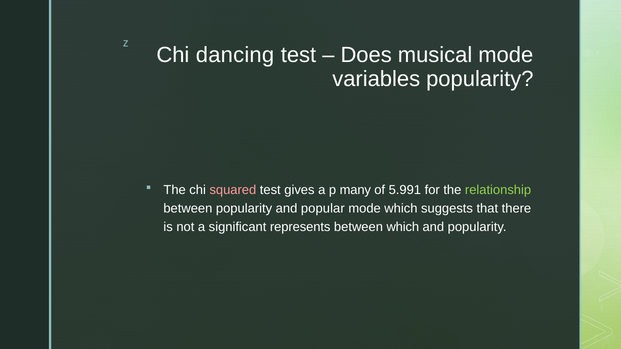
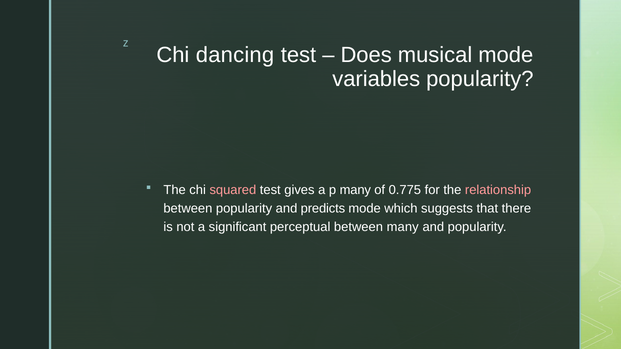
5.991: 5.991 -> 0.775 (405, 190)
relationship colour: light green -> pink (498, 190)
popular: popular -> predicts (323, 209)
represents: represents -> perceptual (300, 227)
between which: which -> many (403, 227)
